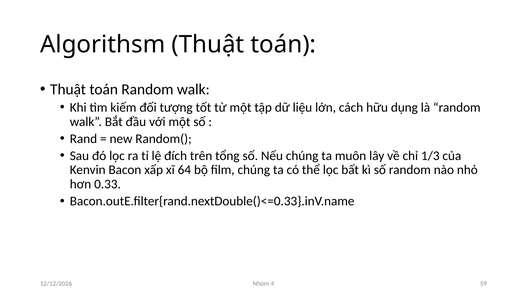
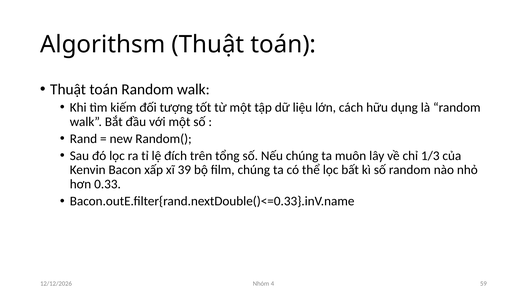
64: 64 -> 39 (184, 170)
